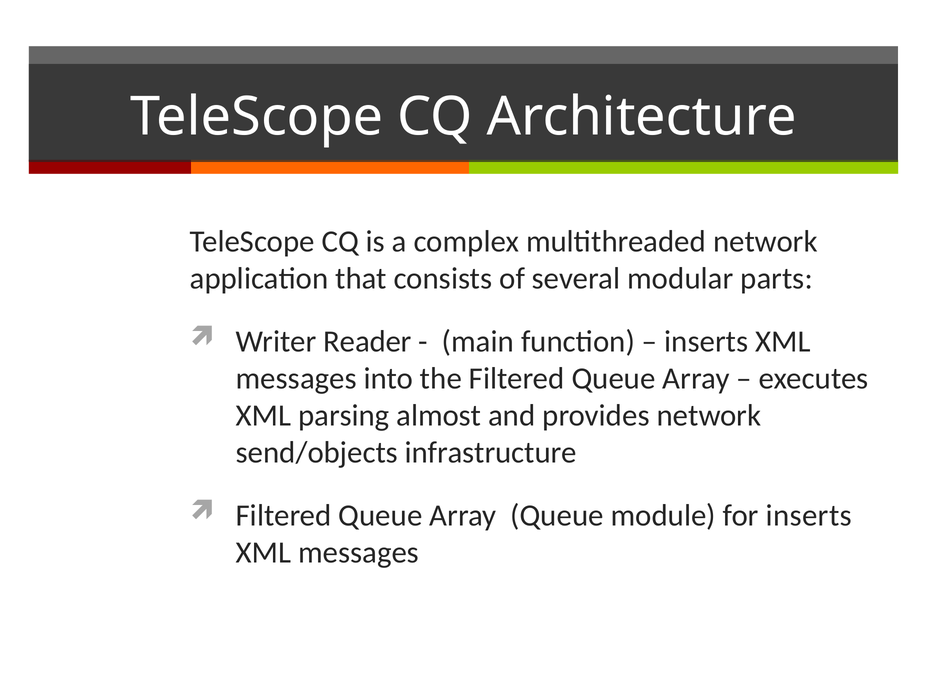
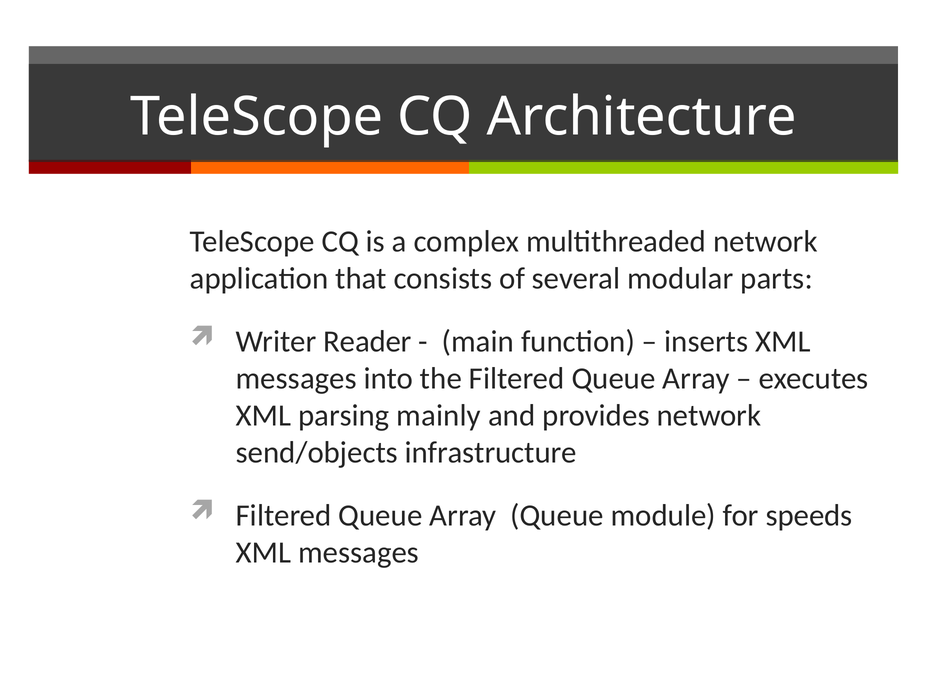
almost: almost -> mainly (439, 416)
for inserts: inserts -> speeds (809, 516)
